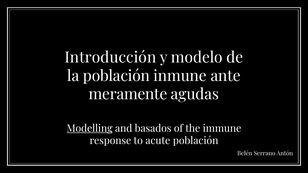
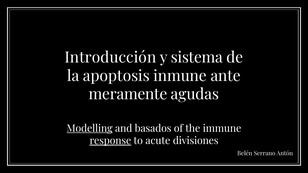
modelo: modelo -> sistema (197, 58)
la población: población -> apoptosis (116, 76)
response underline: none -> present (110, 141)
acute población: población -> divisiones (196, 141)
